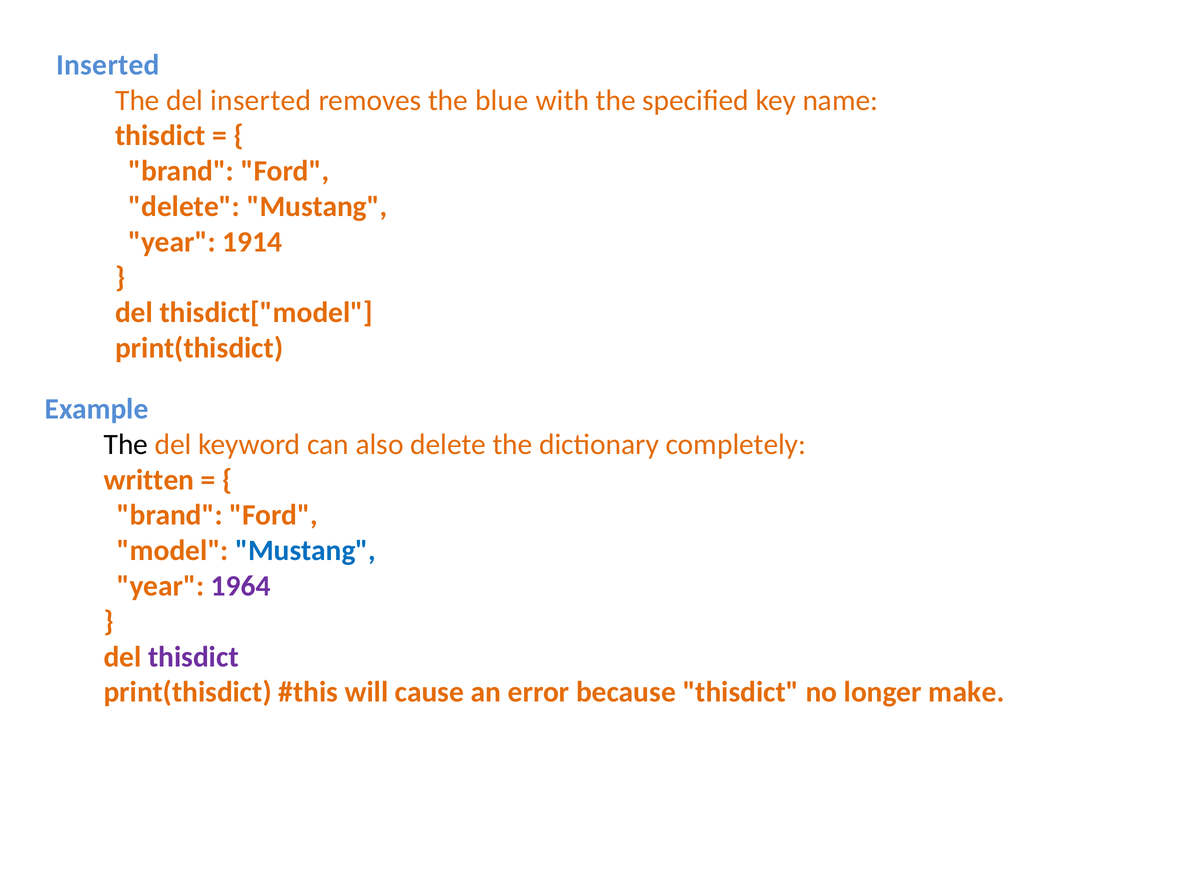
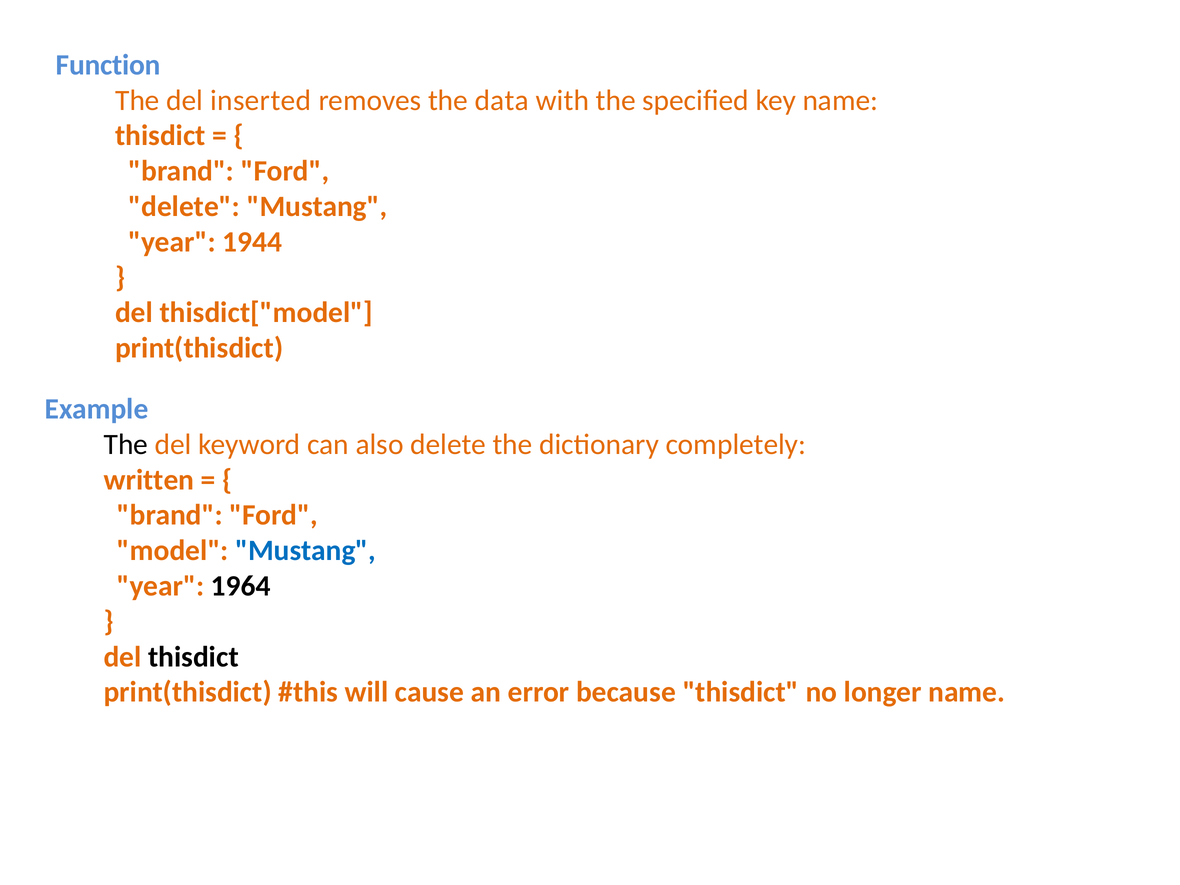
Inserted: Inserted -> Function (108, 65)
blue: blue -> data (502, 100)
1914: 1914 -> 1944 (252, 242)
1964 colour: purple -> black (241, 586)
thisdict colour: purple -> black (193, 657)
longer make: make -> name (967, 692)
